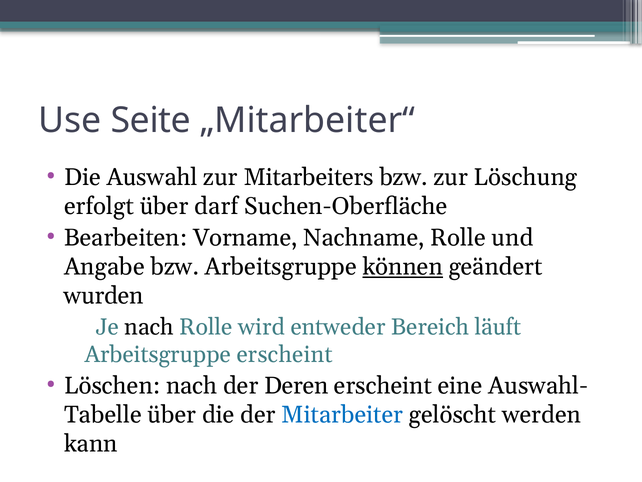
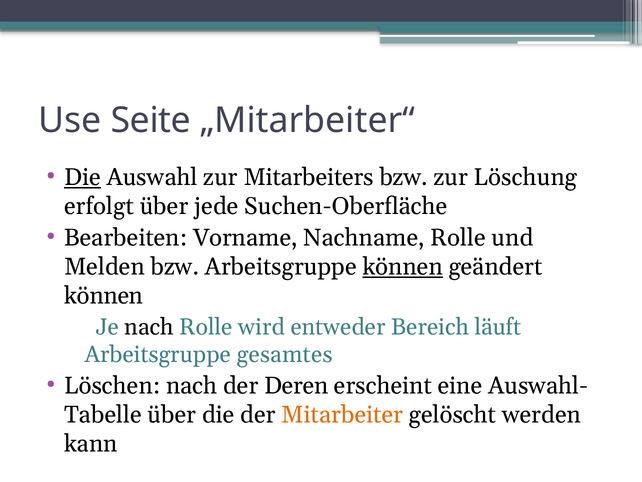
Die underline: none -> present (82, 177)
darf: darf -> jede (216, 206)
Angabe: Angabe -> Melden (104, 267)
wurden: wurden -> können (104, 296)
Arbeitsgruppe erscheint: erscheint -> gesamtes (285, 354)
Mitarbeiter colour: blue -> orange (342, 414)
